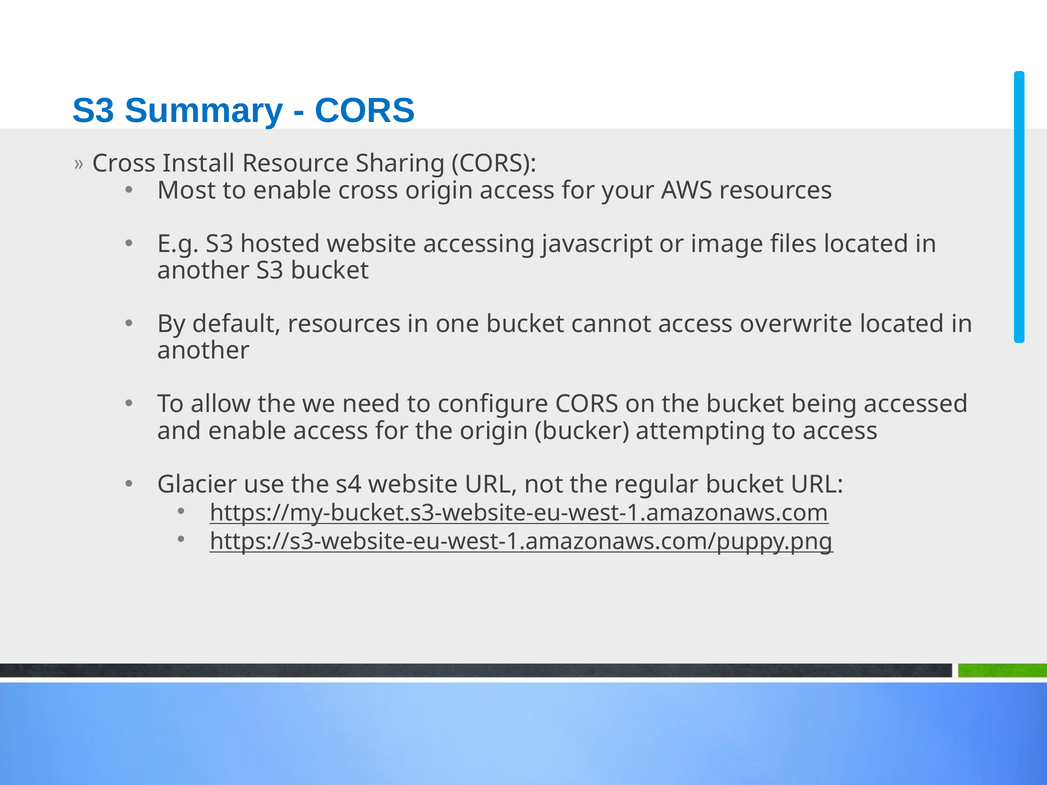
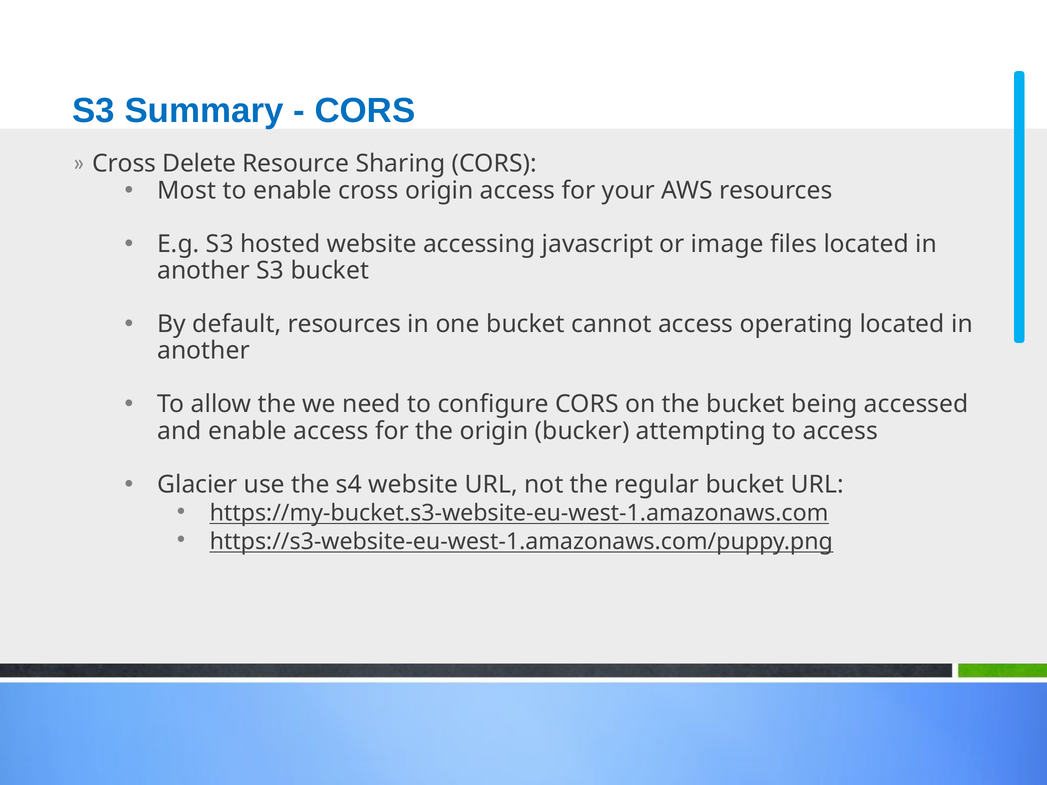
Install: Install -> Delete (199, 164)
overwrite: overwrite -> operating (796, 324)
